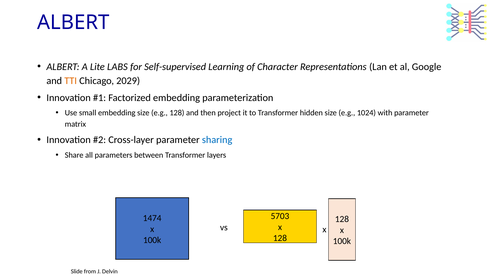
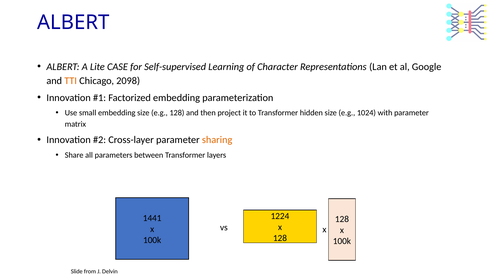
LABS: LABS -> CASE (118, 67)
2029: 2029 -> 2098 (128, 81)
sharing colour: blue -> orange (217, 140)
5703: 5703 -> 1224 (280, 216)
1474: 1474 -> 1441 (152, 218)
